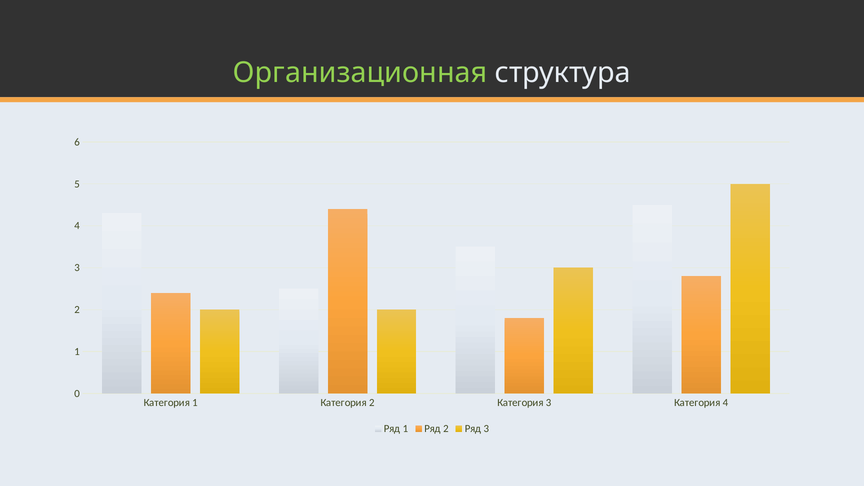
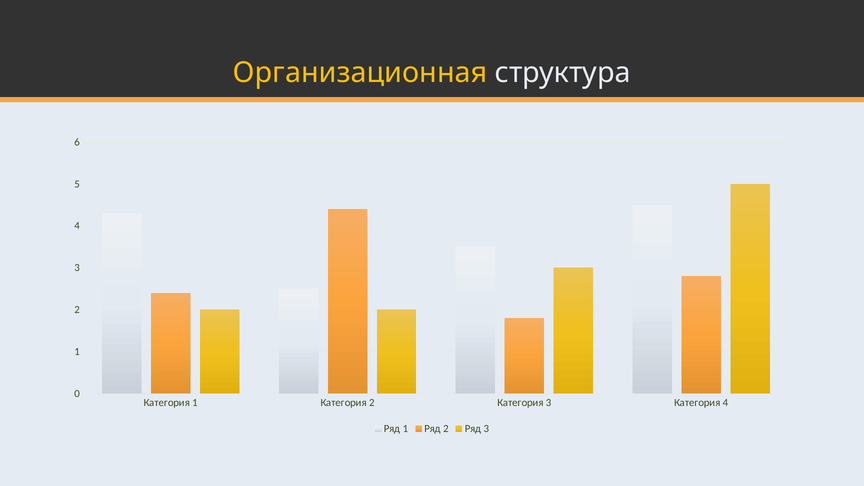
Организационная colour: light green -> yellow (360, 73)
